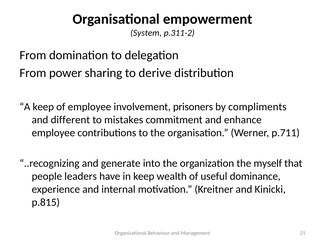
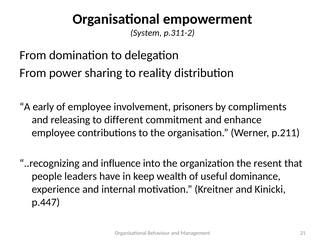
derive: derive -> reality (155, 73)
A keep: keep -> early (43, 107)
different: different -> releasing (70, 120)
mistakes: mistakes -> different (124, 120)
p.711: p.711 -> p.211 (286, 133)
generate: generate -> influence (121, 163)
myself: myself -> resent (268, 163)
p.815: p.815 -> p.447 (46, 202)
